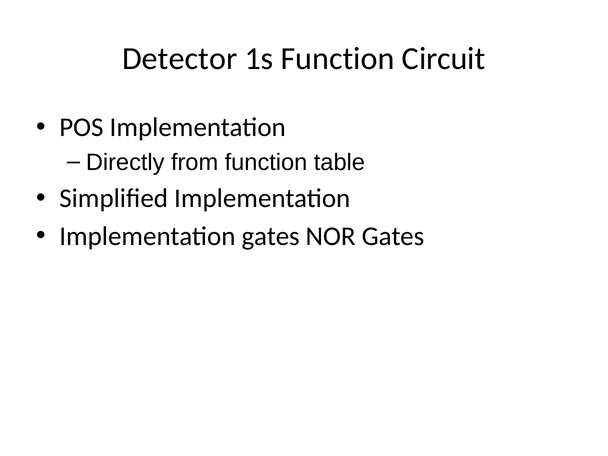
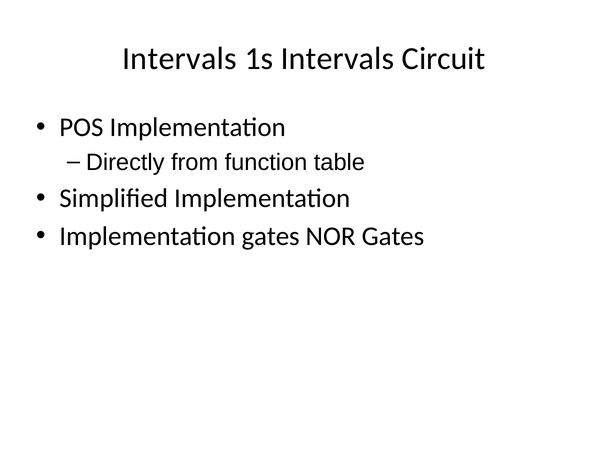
Detector: Detector -> Intervals (180, 58)
1s Function: Function -> Intervals (338, 58)
